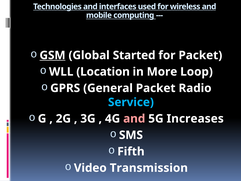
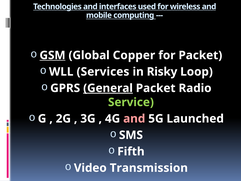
Started: Started -> Copper (134, 55)
Location: Location -> Services (103, 72)
More: More -> Risky (162, 72)
General underline: none -> present (108, 88)
Service colour: light blue -> light green (131, 102)
Increases: Increases -> Launched (195, 119)
